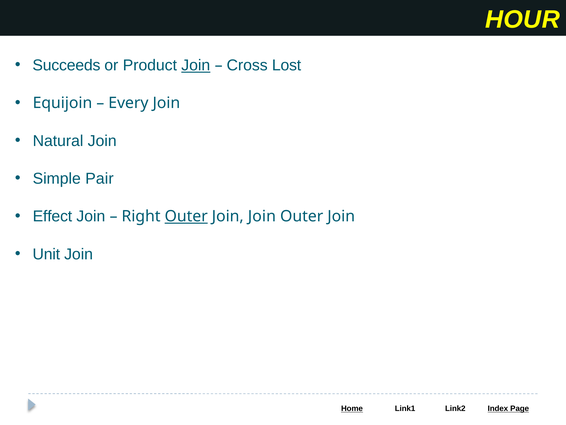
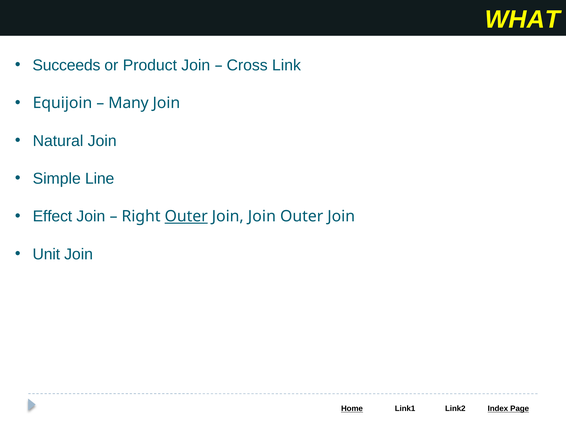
HOUR: HOUR -> WHAT (523, 20)
Join underline: present -> none (196, 65)
Lost: Lost -> Link (286, 65)
Every: Every -> Many (128, 103)
Pair: Pair -> Line (100, 178)
